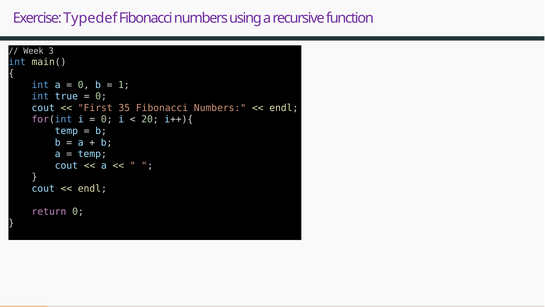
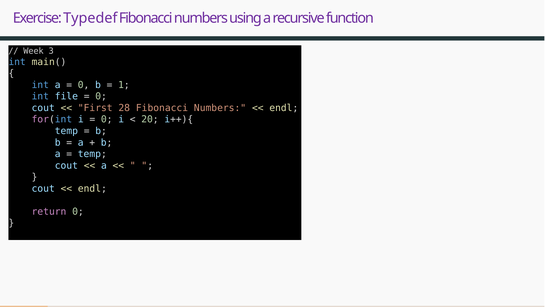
true: true -> file (66, 96)
35: 35 -> 28 (124, 108)
